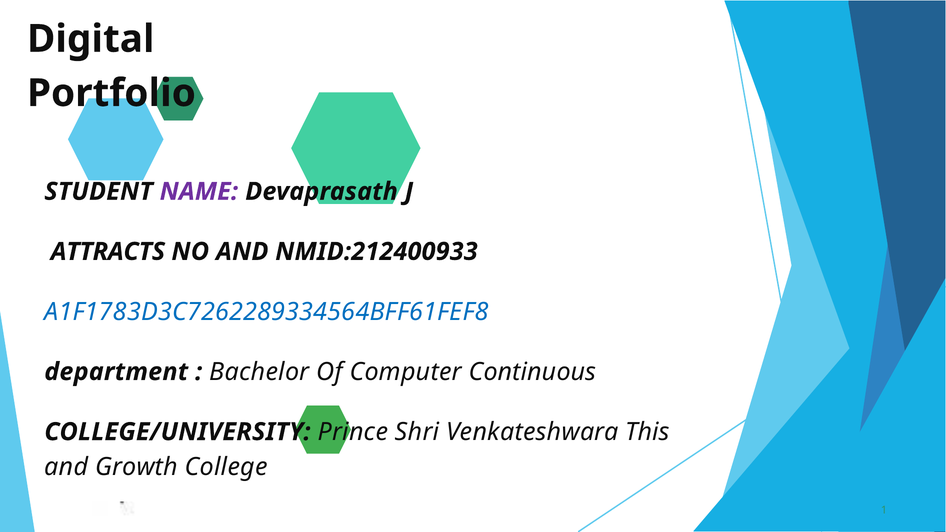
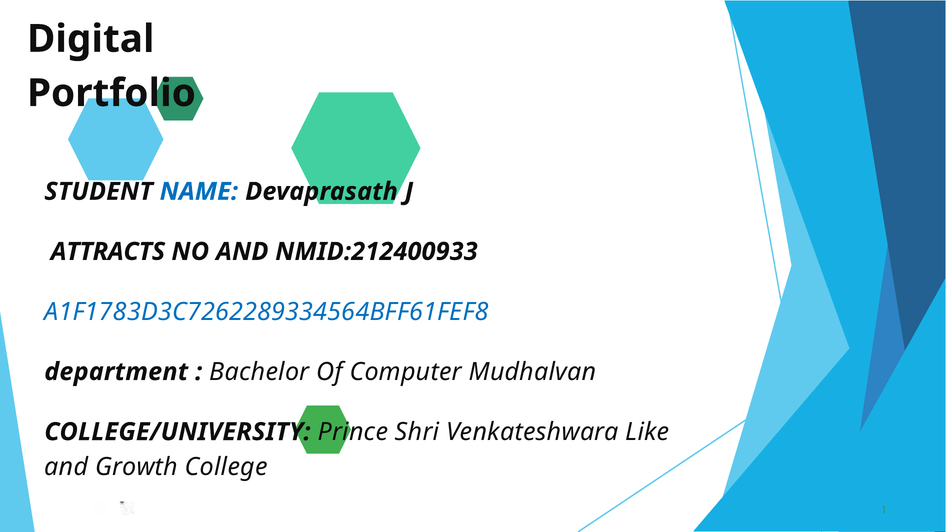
NAME colour: purple -> blue (199, 192)
Continuous: Continuous -> Mudhalvan (532, 372)
This: This -> Like (647, 432)
